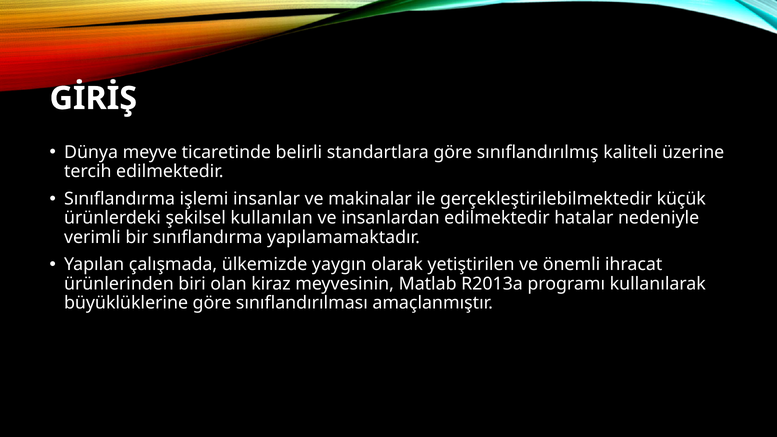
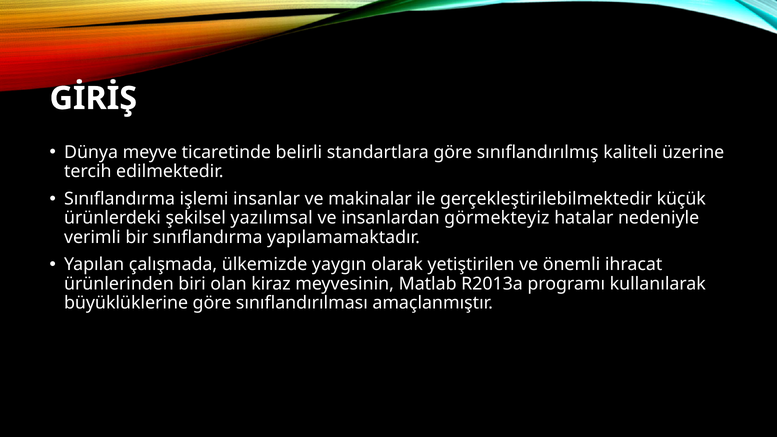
kullanılan: kullanılan -> yazılımsal (272, 218)
insanlardan edilmektedir: edilmektedir -> görmekteyiz (497, 218)
